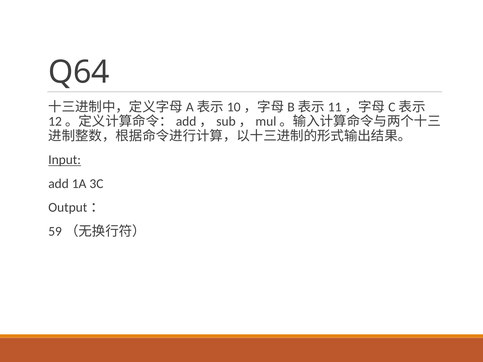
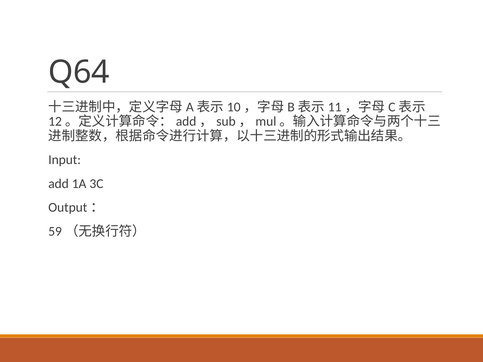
Input underline: present -> none (65, 160)
